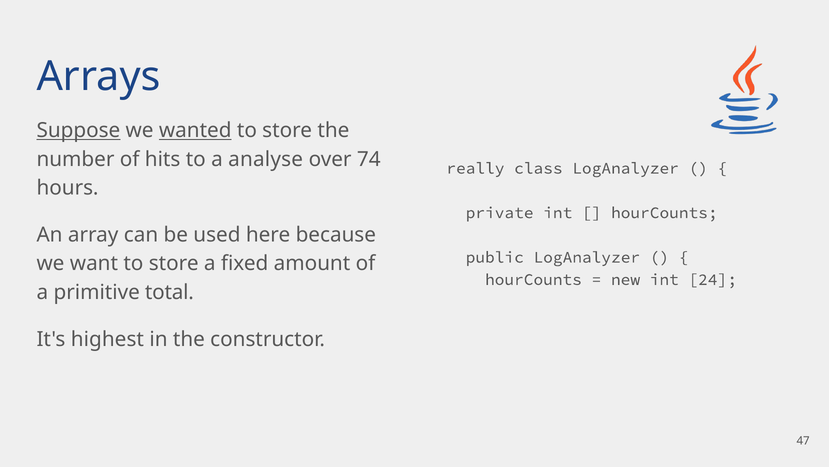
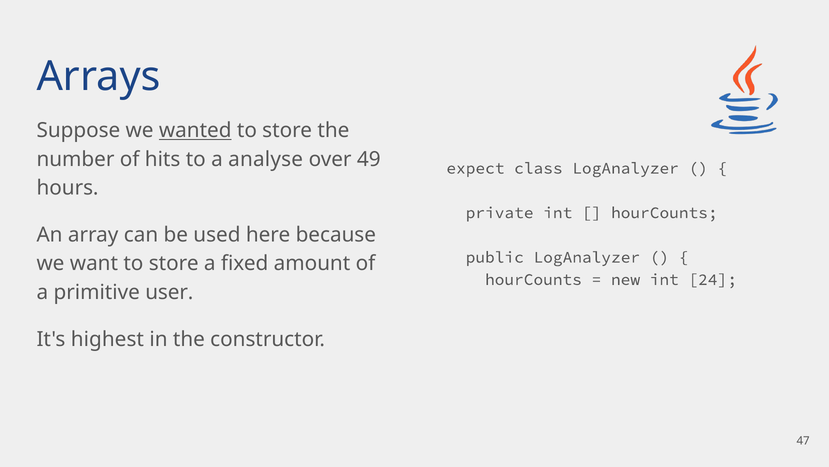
Suppose underline: present -> none (78, 130)
74: 74 -> 49 (369, 159)
really: really -> expect (475, 168)
total: total -> user (169, 292)
